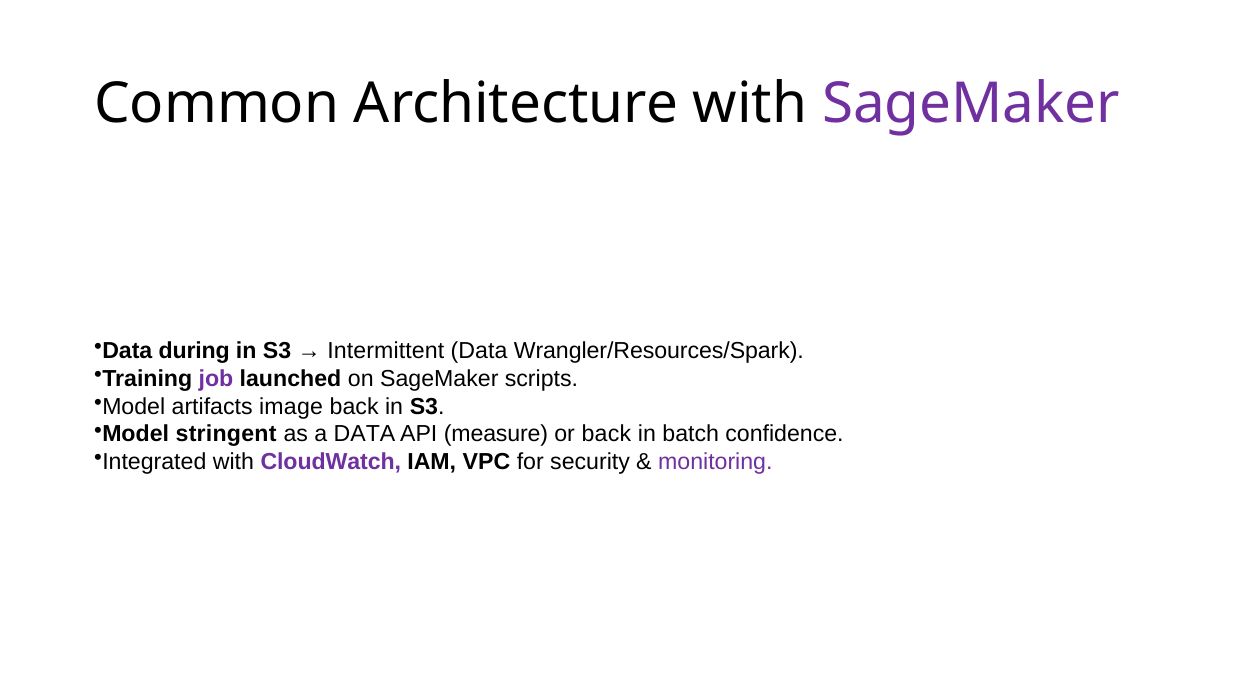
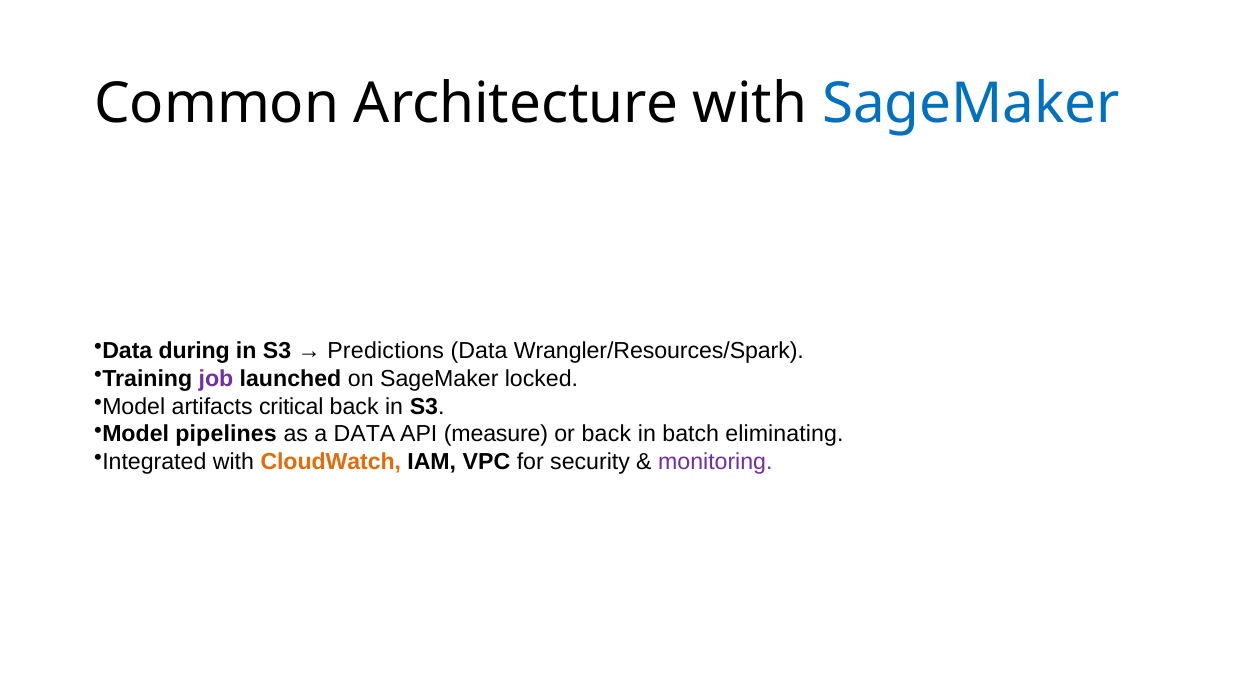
SageMaker colour: purple -> blue (971, 104)
Intermittent: Intermittent -> Predictions (386, 351)
scripts: scripts -> locked (541, 379)
image: image -> critical (291, 407)
stringent: stringent -> pipelines (226, 435)
confidence: confidence -> eliminating (784, 435)
CloudWatch colour: purple -> orange (331, 462)
